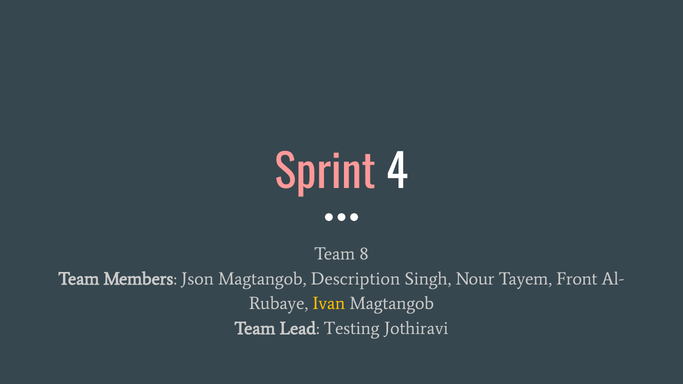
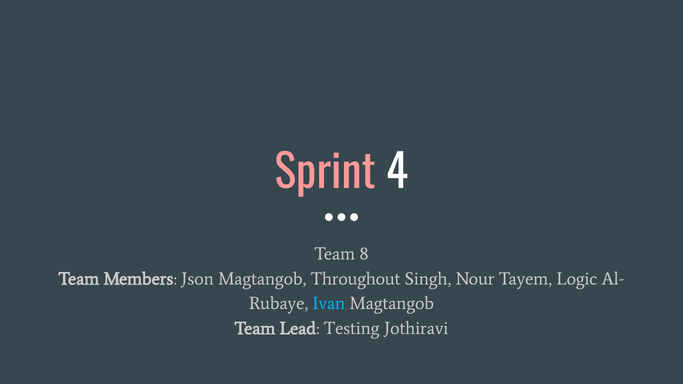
Description: Description -> Throughout (356, 279)
Front: Front -> Logic (577, 279)
Ivan colour: yellow -> light blue (329, 304)
